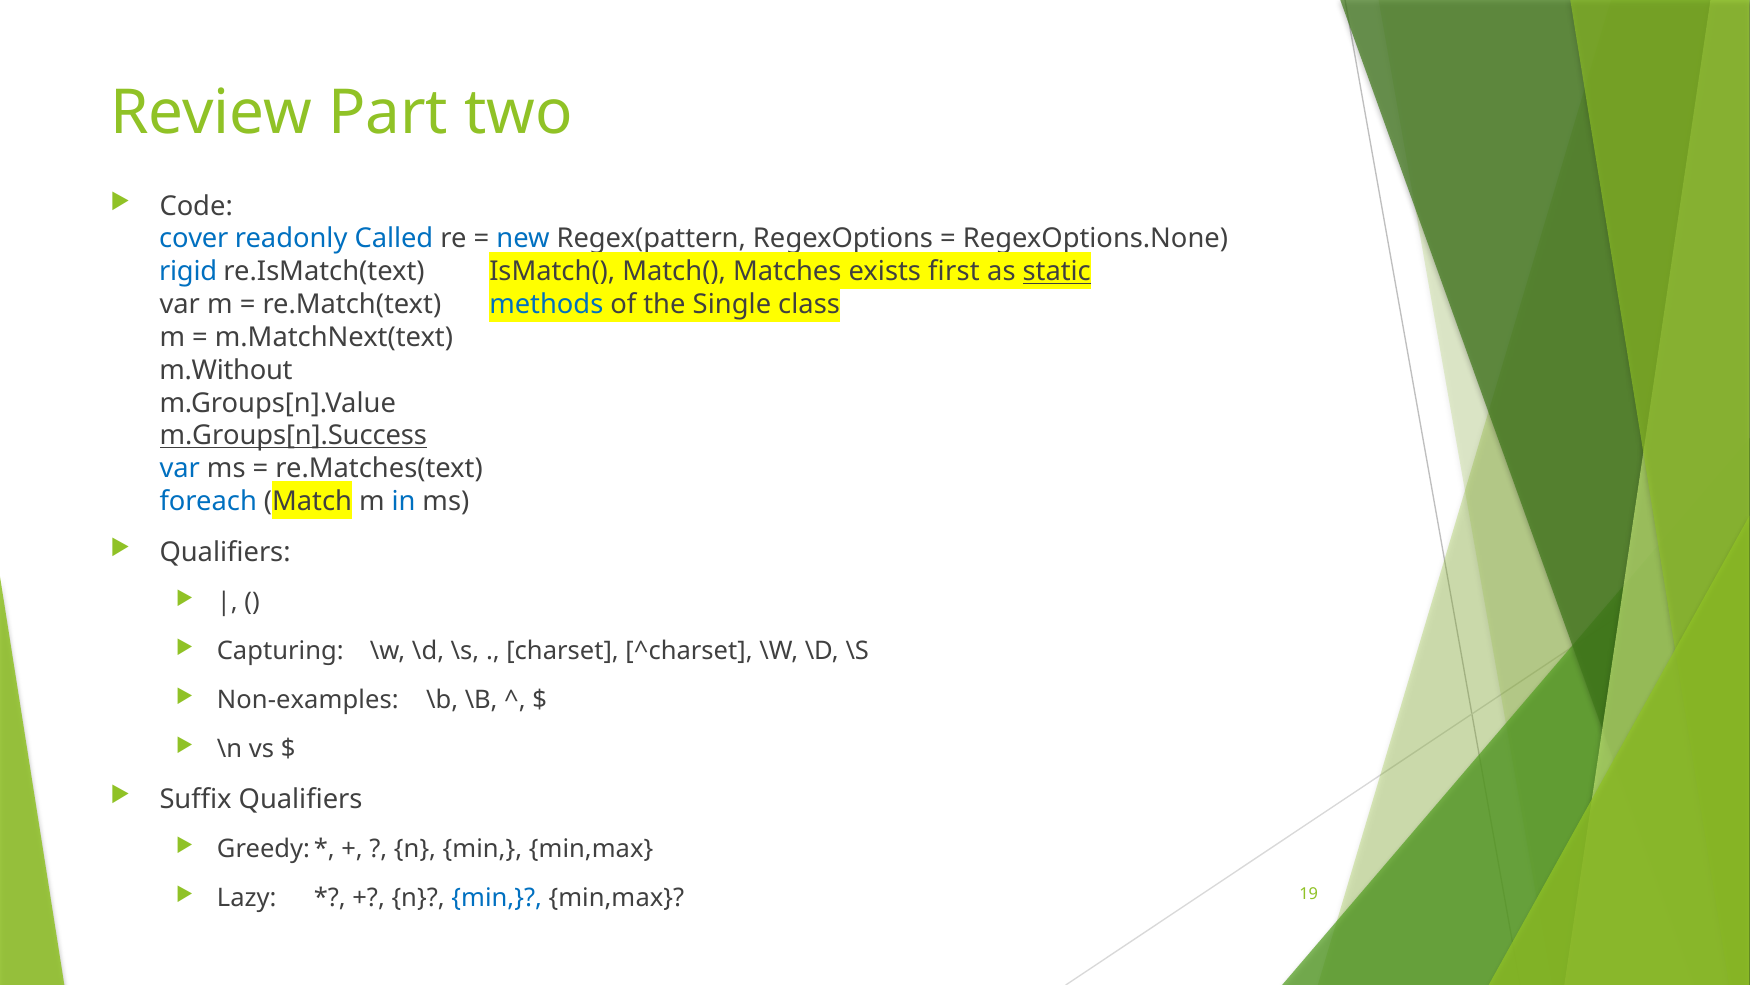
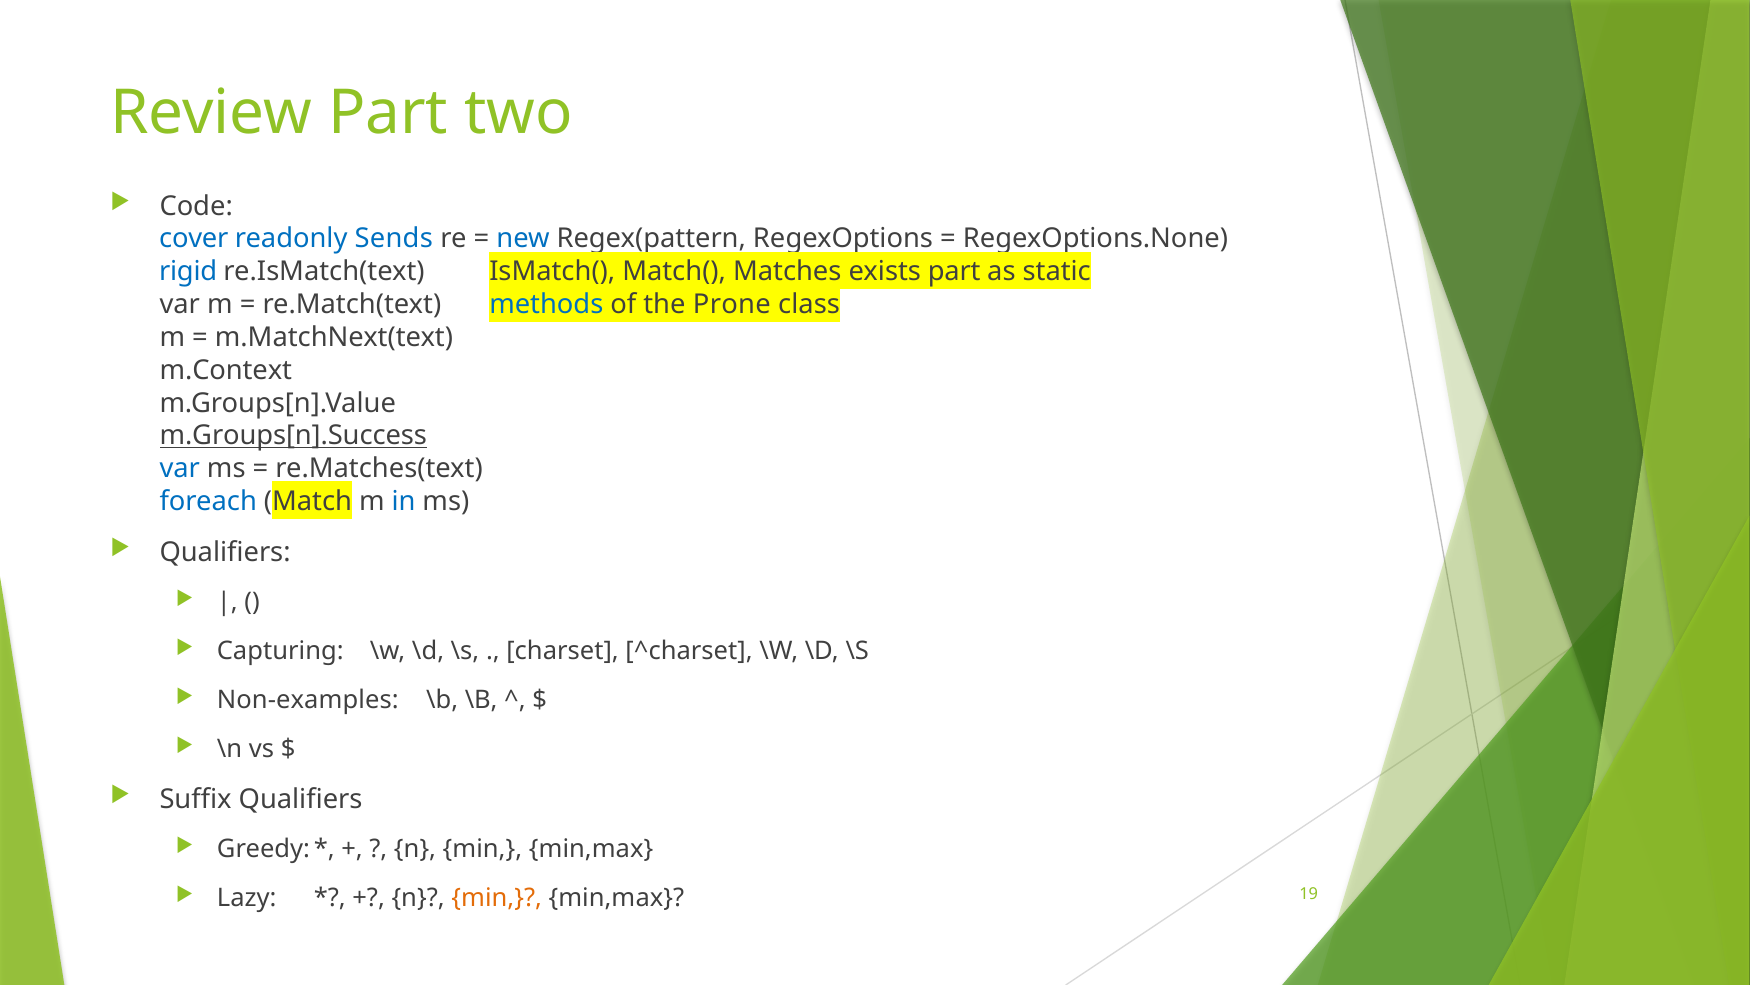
Called: Called -> Sends (394, 239)
exists first: first -> part (954, 272)
static underline: present -> none (1057, 272)
Single: Single -> Prone (732, 304)
m.Without: m.Without -> m.Context (226, 370)
min colour: blue -> orange (497, 898)
